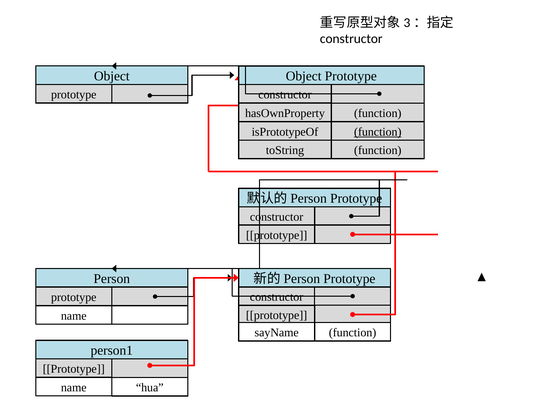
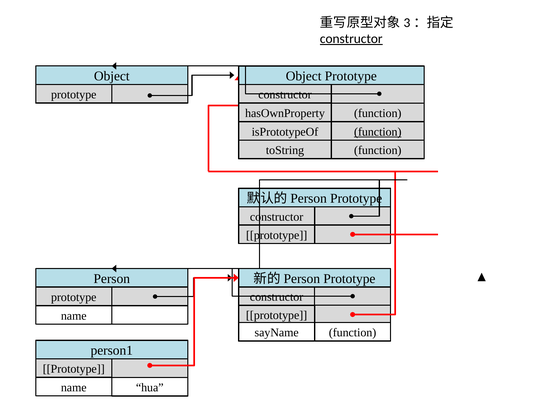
constructor underline: none -> present (351, 39)
